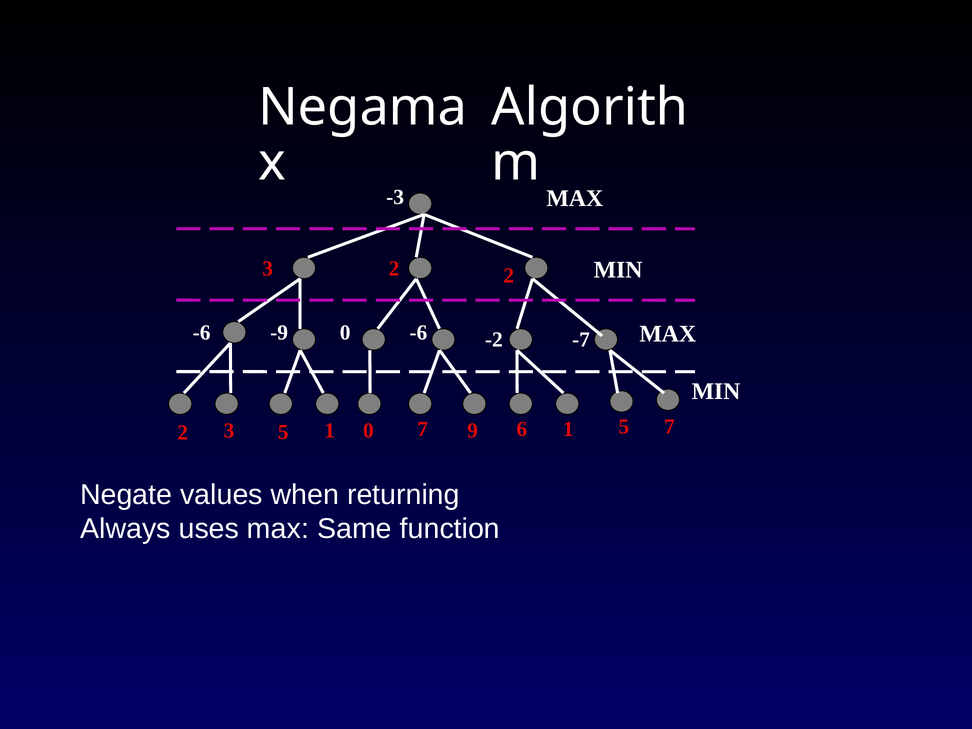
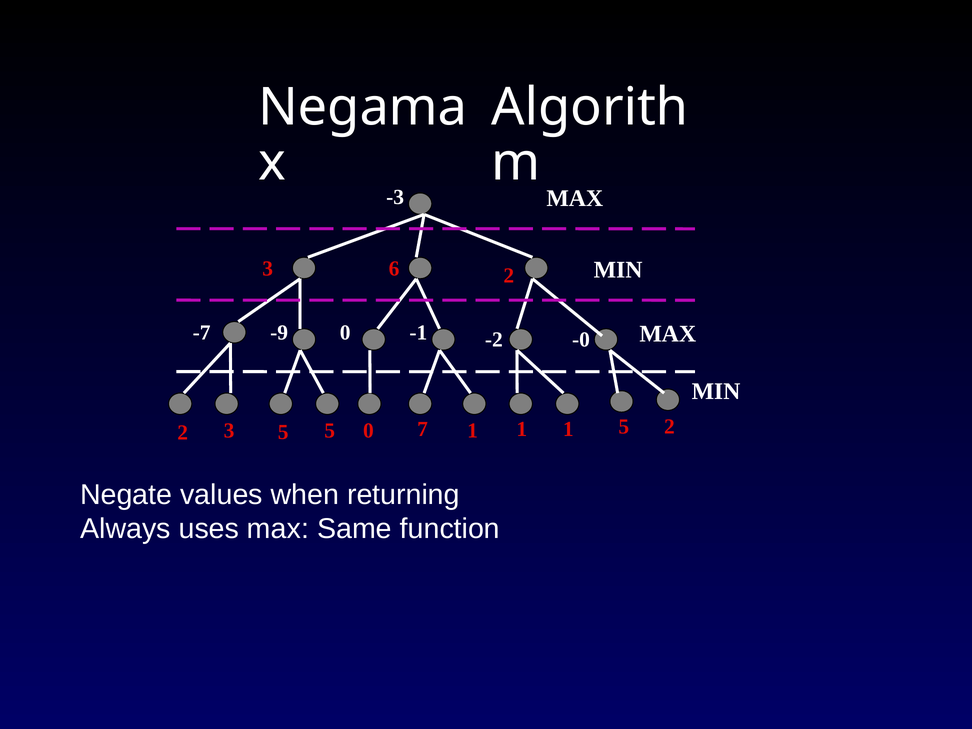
3 2: 2 -> 6 (394, 268)
-6: -6 -> -7 (202, 333)
0 -6: -6 -> -1 (418, 333)
-7: -7 -> -0 (581, 340)
7: 7 -> 2 (669, 427)
7 6: 6 -> 1 (522, 429)
3 1: 1 -> 5 (330, 431)
0 9: 9 -> 1 (473, 431)
